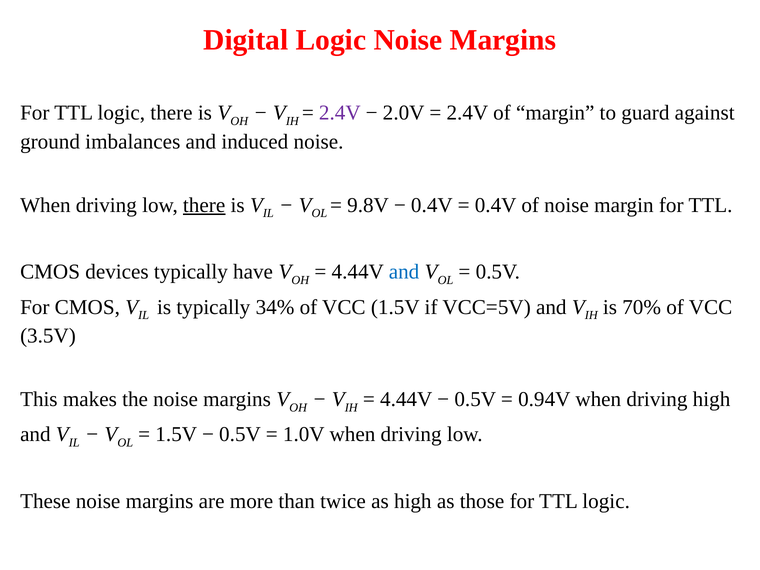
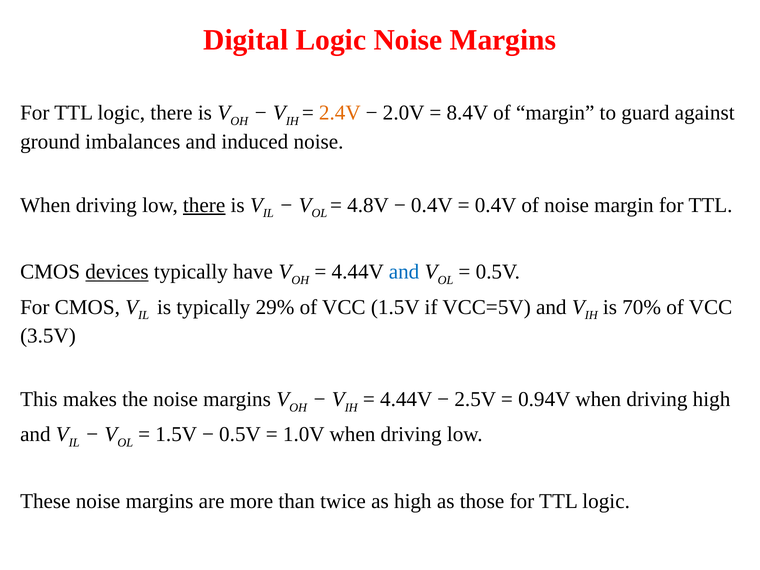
2.4V colour: purple -> orange (340, 113)
2.4V: 2.4V -> 8.4V (467, 113)
9.8V: 9.8V -> 4.8V (368, 205)
devices underline: none -> present (117, 272)
34%: 34% -> 29% (275, 307)
0.5V: 0.5V -> 2.5V (475, 399)
